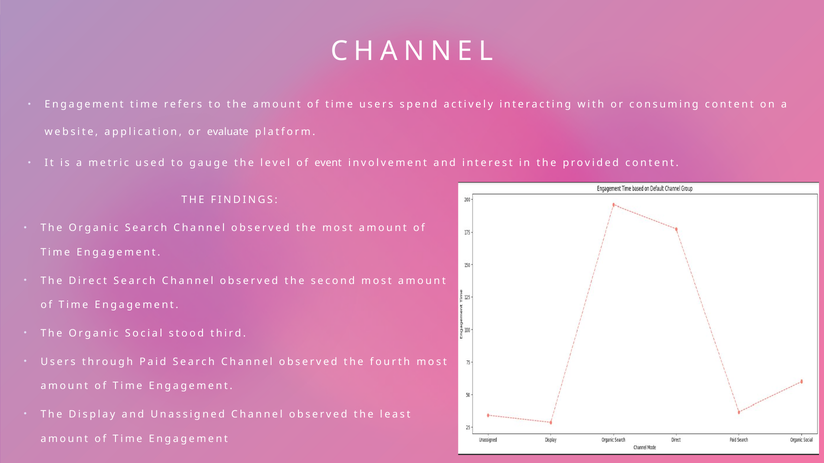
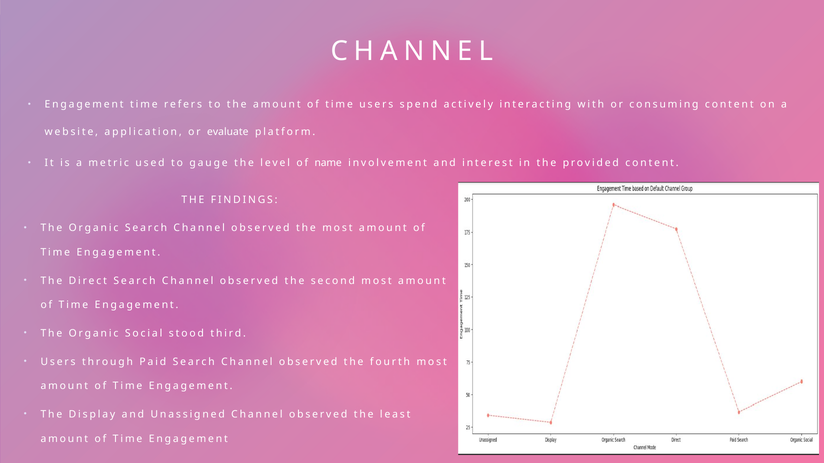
event: event -> name (328, 163)
